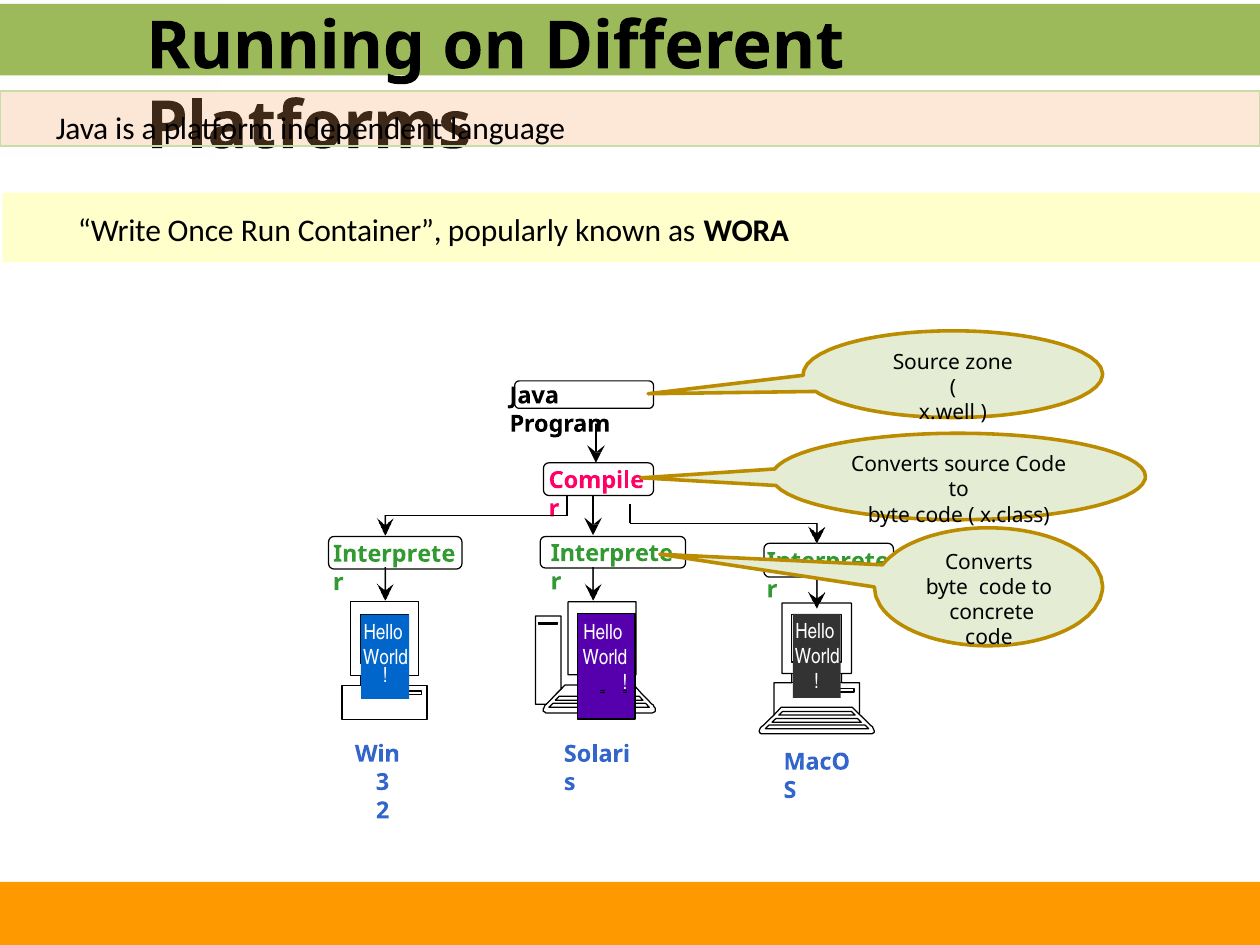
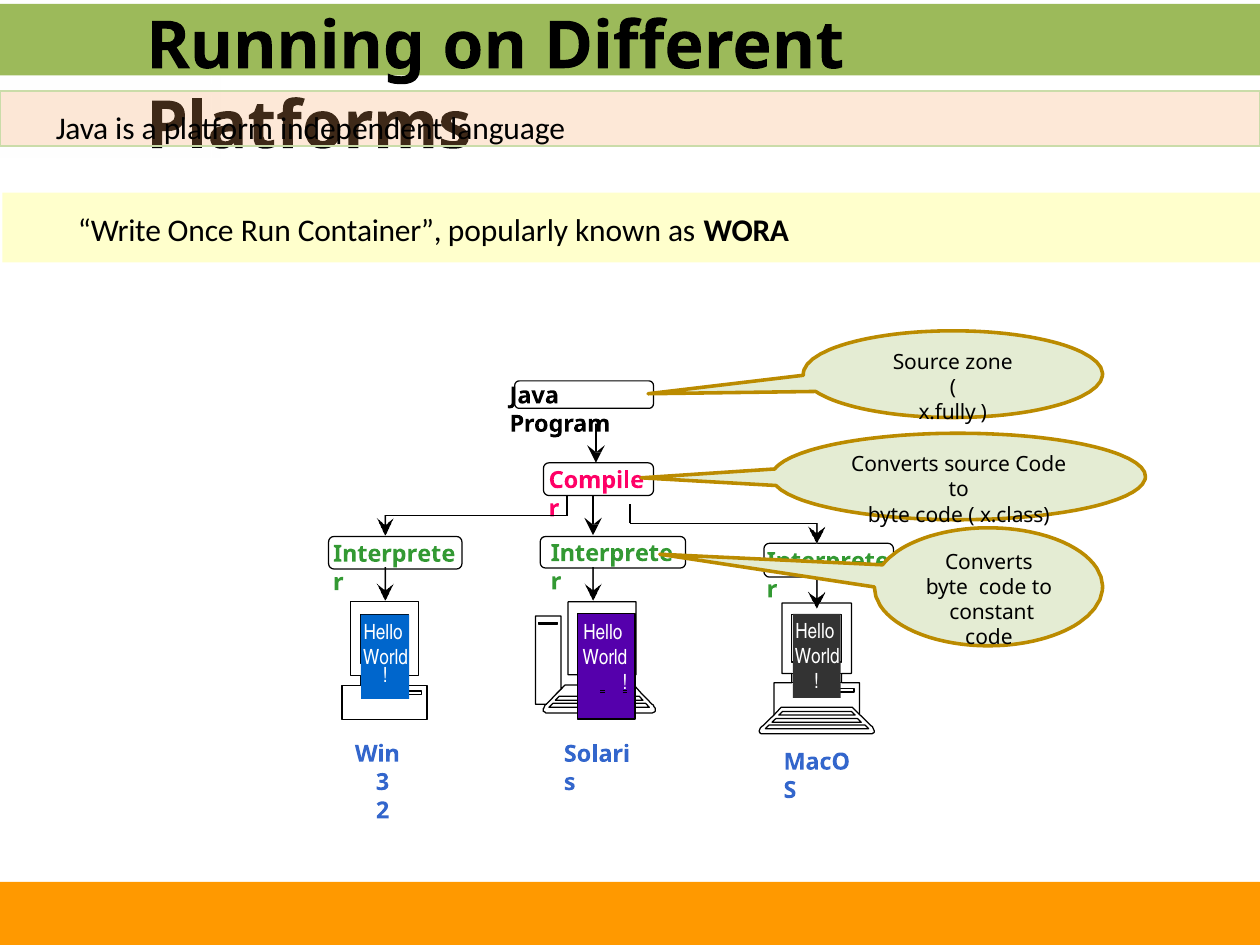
x.well: x.well -> x.fully (947, 413)
concrete: concrete -> constant (992, 613)
